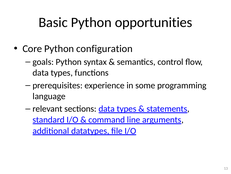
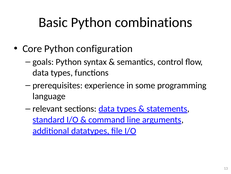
opportunities: opportunities -> combinations (154, 22)
